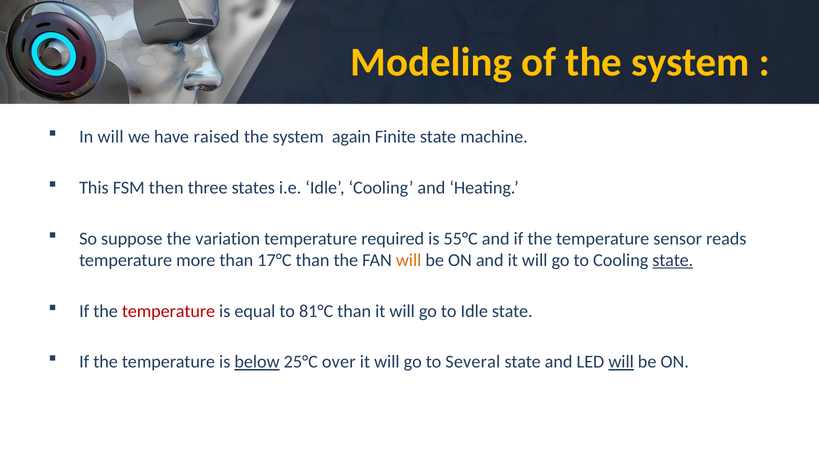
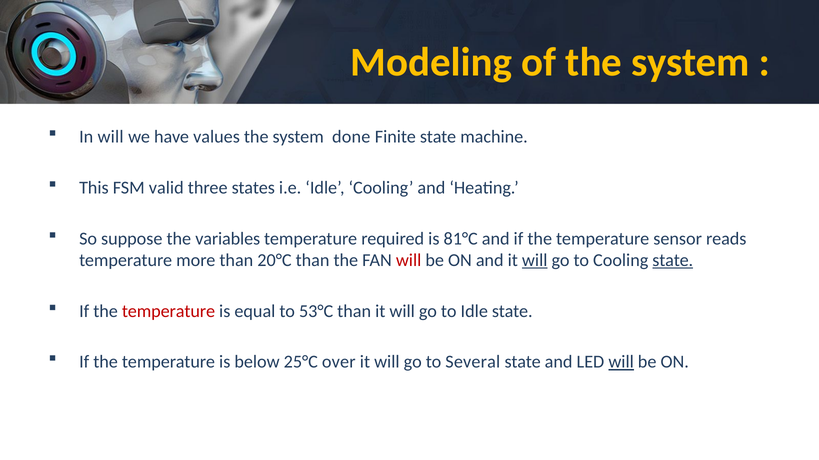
raised: raised -> values (217, 137)
again: again -> done (351, 137)
then: then -> valid (166, 188)
variation: variation -> variables (228, 239)
55°C: 55°C -> 81°C (461, 239)
17°C: 17°C -> 20°C (274, 261)
will colour: orange -> red (409, 261)
will underline: none -> present (535, 261)
81°C: 81°C -> 53°C (316, 312)
below underline: present -> none (257, 362)
